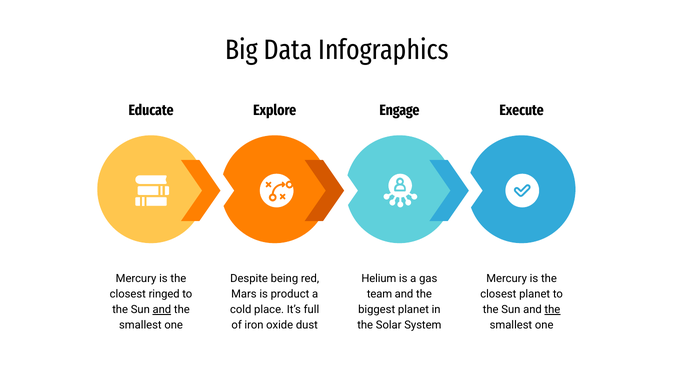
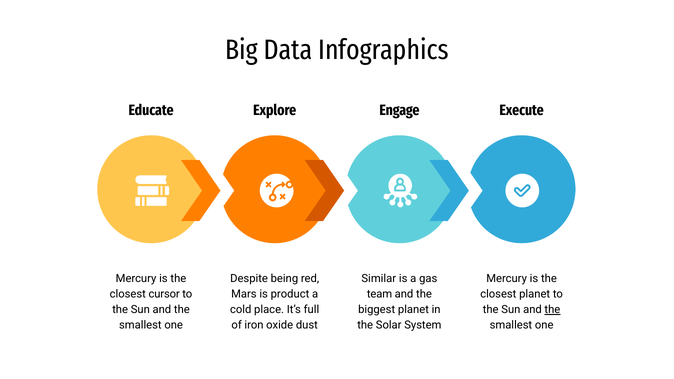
Helium: Helium -> Similar (379, 279)
ringed: ringed -> cursor (164, 294)
and underline: present -> none (162, 310)
